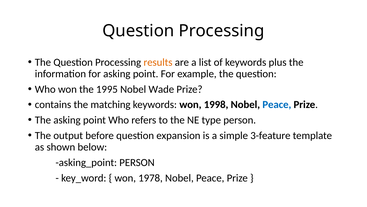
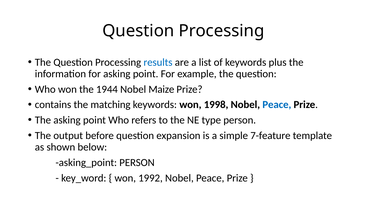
results colour: orange -> blue (158, 62)
1995: 1995 -> 1944 (107, 89)
Wade: Wade -> Maize (161, 89)
3-feature: 3-feature -> 7-feature (270, 135)
1978: 1978 -> 1992 (151, 178)
